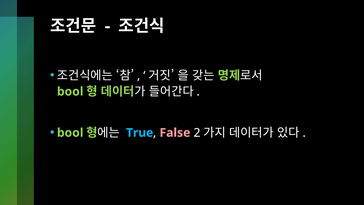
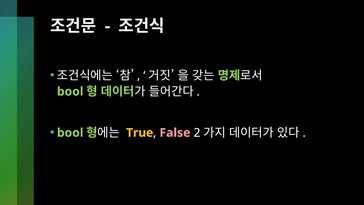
True colour: light blue -> yellow (140, 133)
